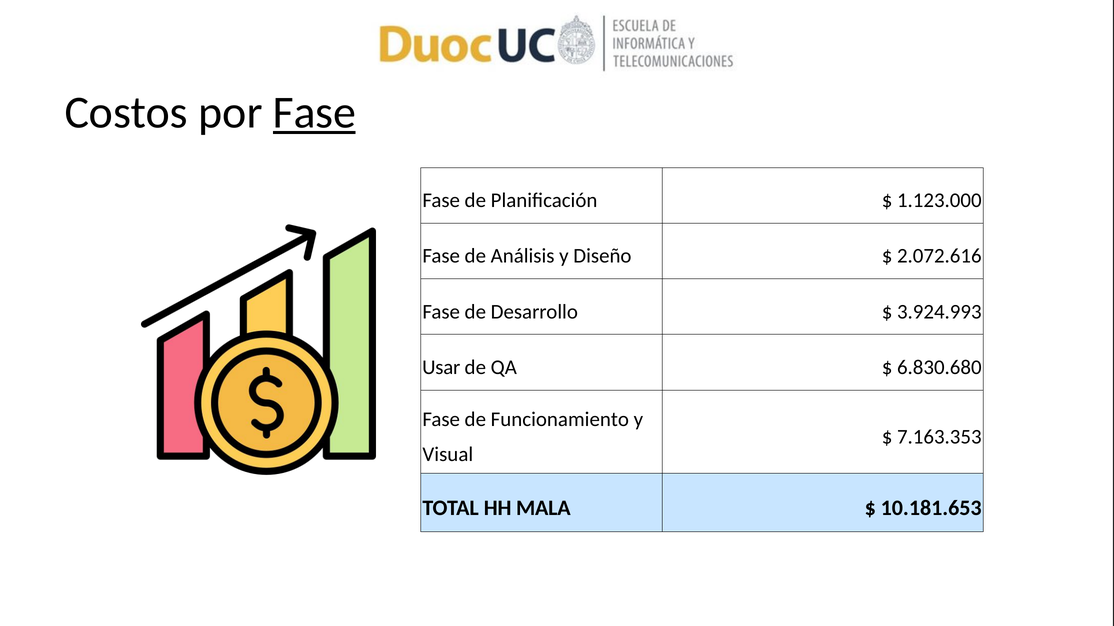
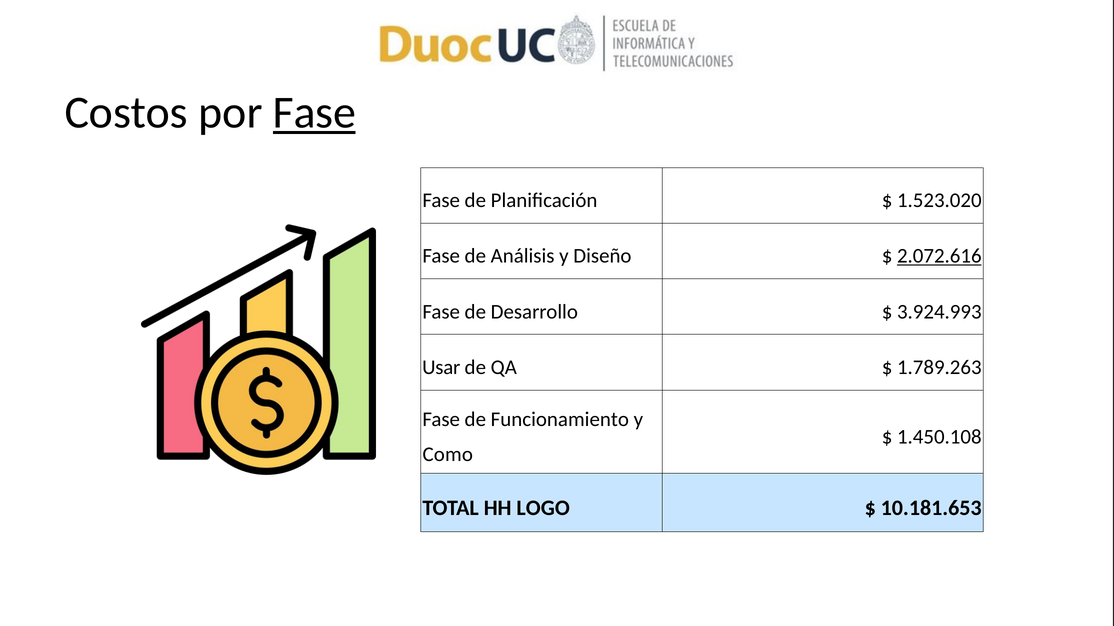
1.123.000: 1.123.000 -> 1.523.020 (939, 201)
2.072.616 underline: none -> present (939, 256)
6.830.680: 6.830.680 -> 1.789.263 (939, 368)
7.163.353: 7.163.353 -> 1.450.108 (939, 437)
Visual: Visual -> Como (448, 455)
MALA: MALA -> LOGO (543, 508)
